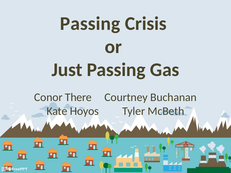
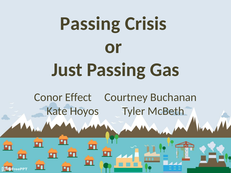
There: There -> Effect (78, 97)
